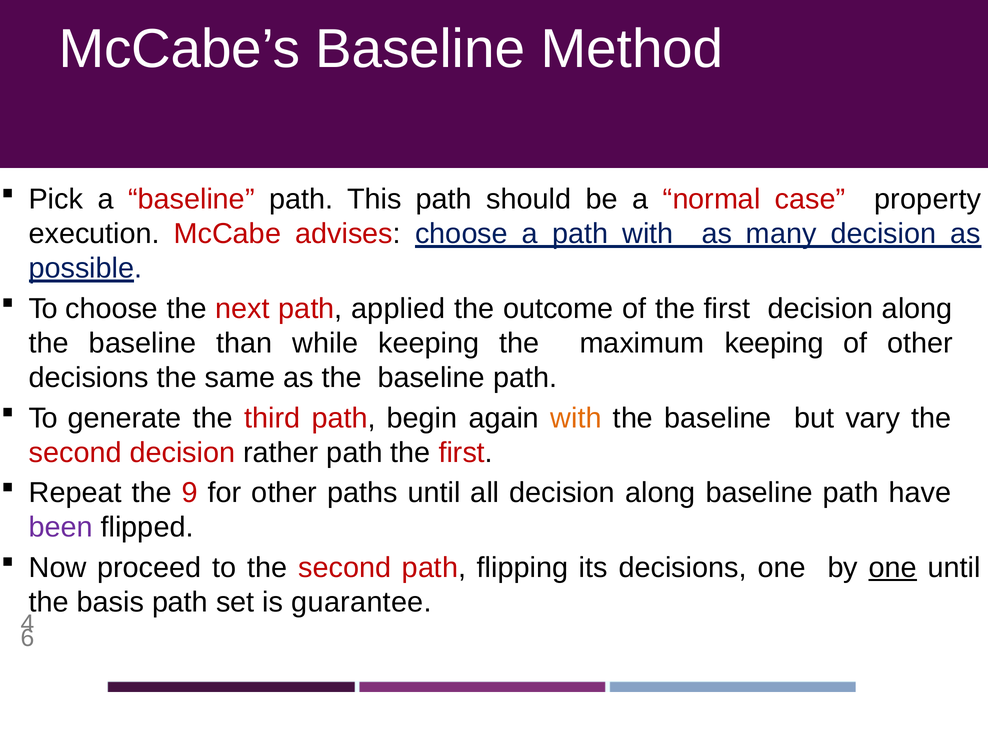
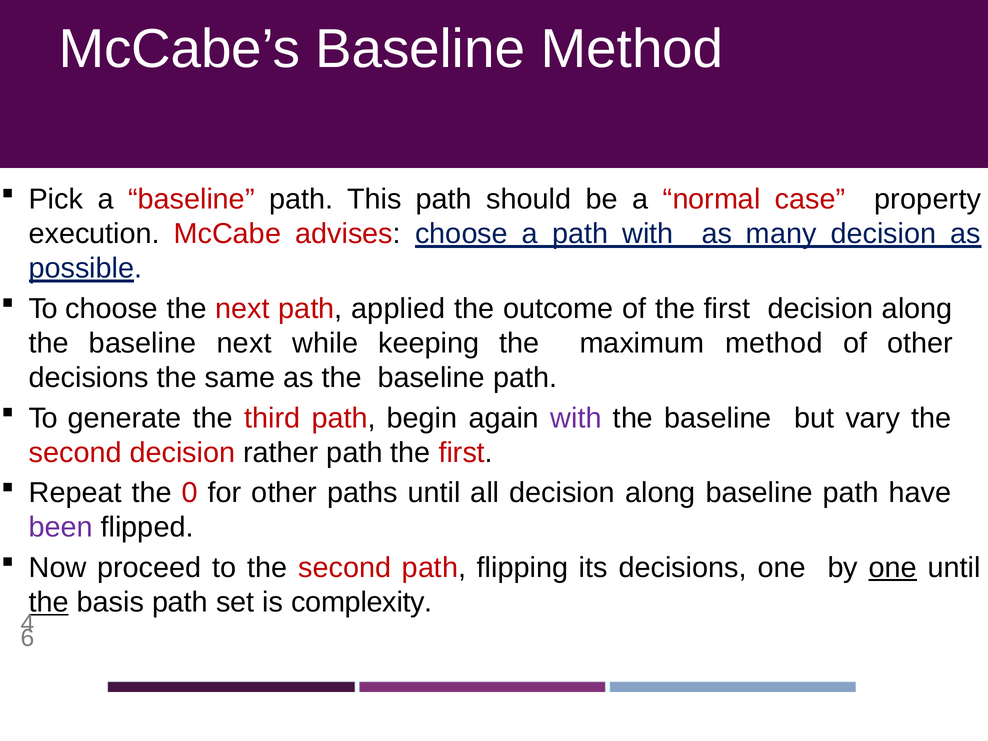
baseline than: than -> next (244, 343)
maximum keeping: keeping -> method (774, 343)
with colour: orange -> purple (576, 418)
9: 9 -> 0 (190, 493)
the underline: none -> present (49, 602)
guarantee: guarantee -> complexity (362, 602)
